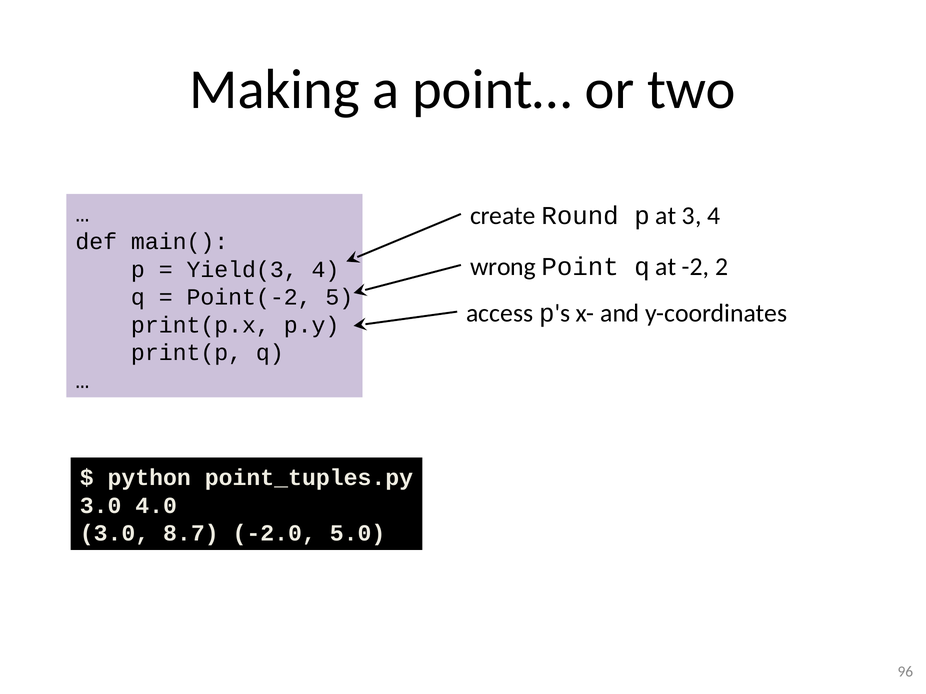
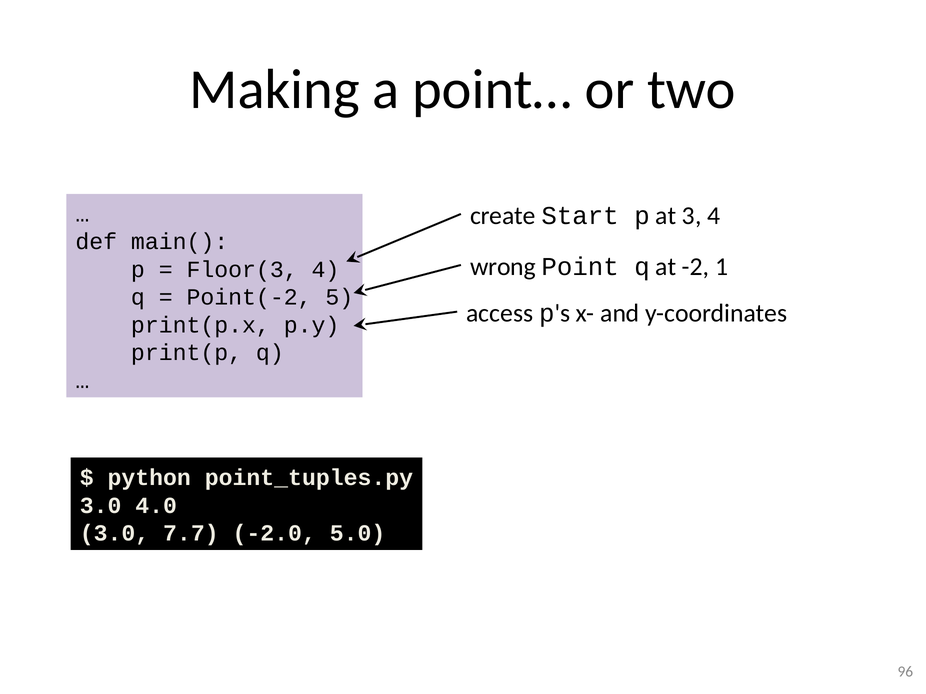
Round: Round -> Start (580, 216)
2: 2 -> 1 (722, 267)
Yield(3: Yield(3 -> Floor(3 (242, 270)
8.7: 8.7 -> 7.7 (191, 534)
